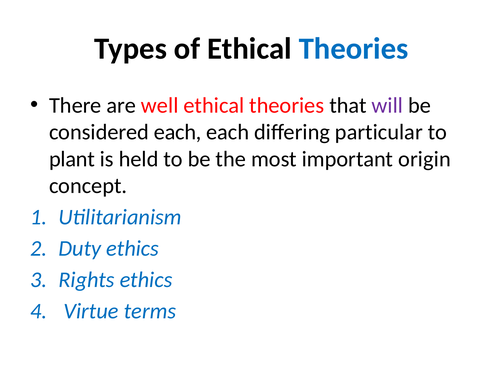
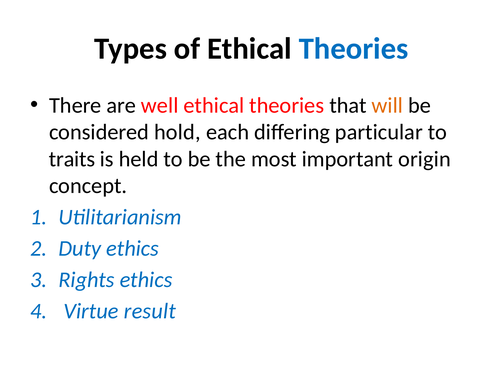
will colour: purple -> orange (387, 106)
considered each: each -> hold (177, 132)
plant: plant -> traits (72, 159)
terms: terms -> result (150, 311)
